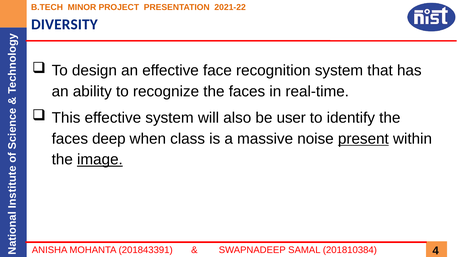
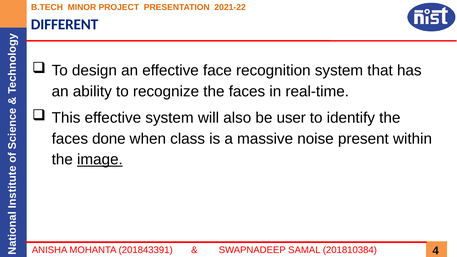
DIVERSITY: DIVERSITY -> DIFFERENT (65, 25)
deep: deep -> done (109, 139)
present underline: present -> none (363, 139)
